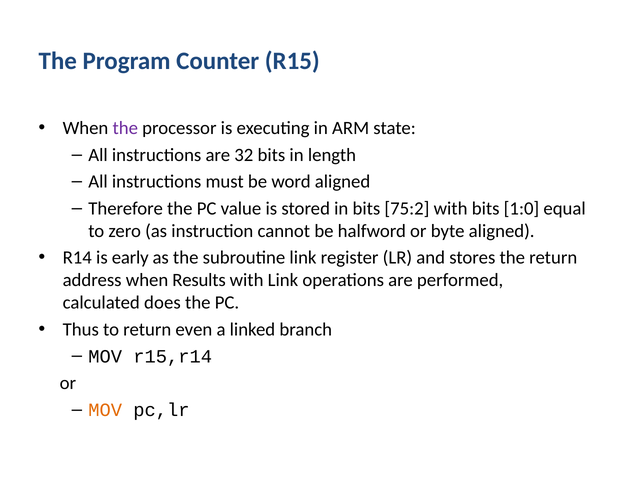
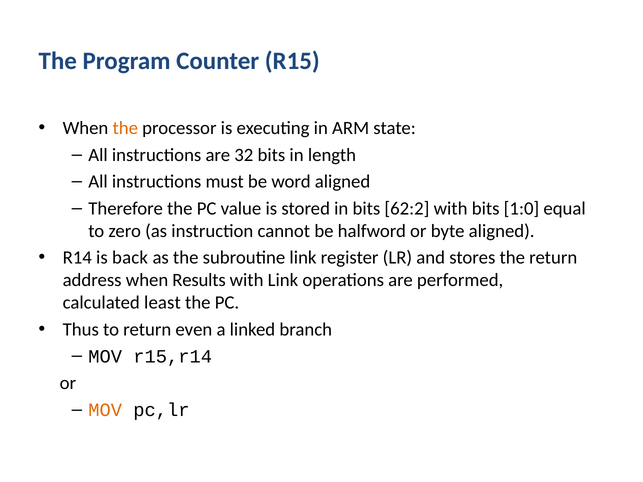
the colour: purple -> orange (125, 128)
75:2: 75:2 -> 62:2 (407, 209)
early: early -> back (130, 258)
does: does -> least (162, 303)
